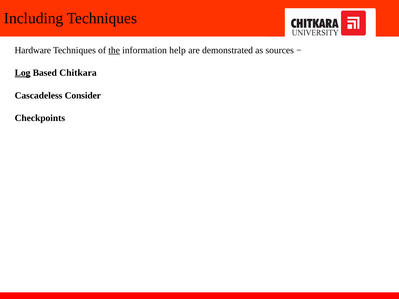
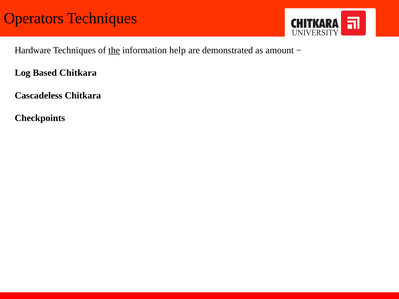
Including: Including -> Operators (34, 18)
sources: sources -> amount (280, 50)
Log underline: present -> none (23, 73)
Cascadeless Consider: Consider -> Chitkara (83, 95)
